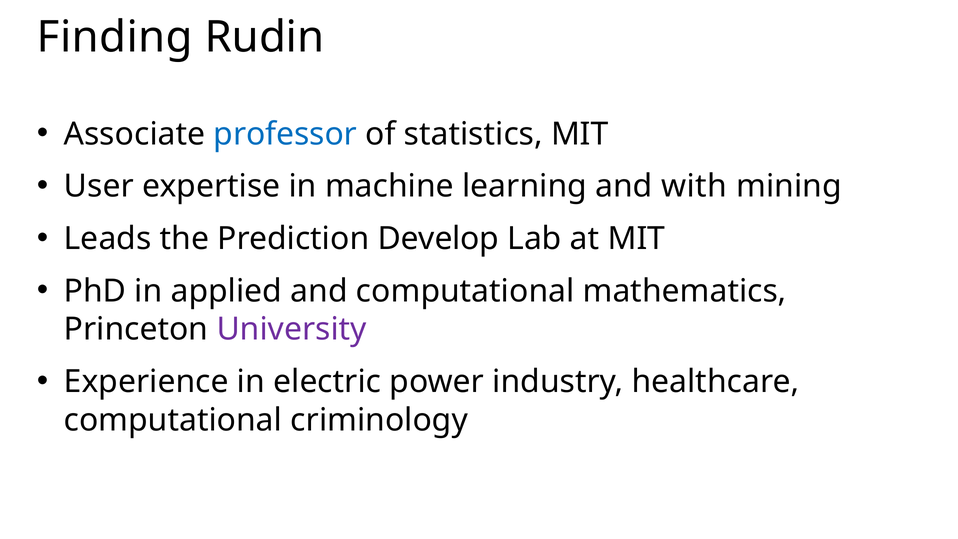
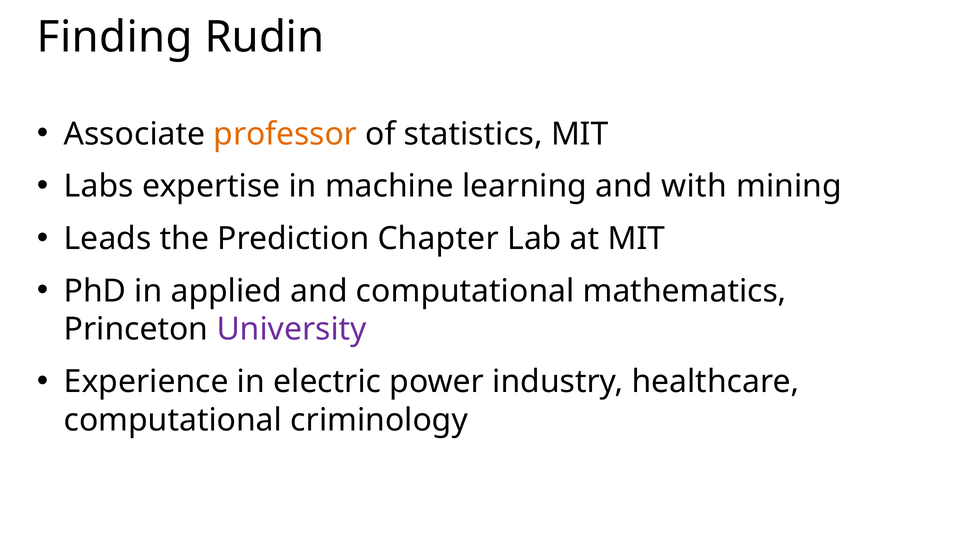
professor colour: blue -> orange (285, 134)
User: User -> Labs (99, 186)
Develop: Develop -> Chapter (438, 239)
